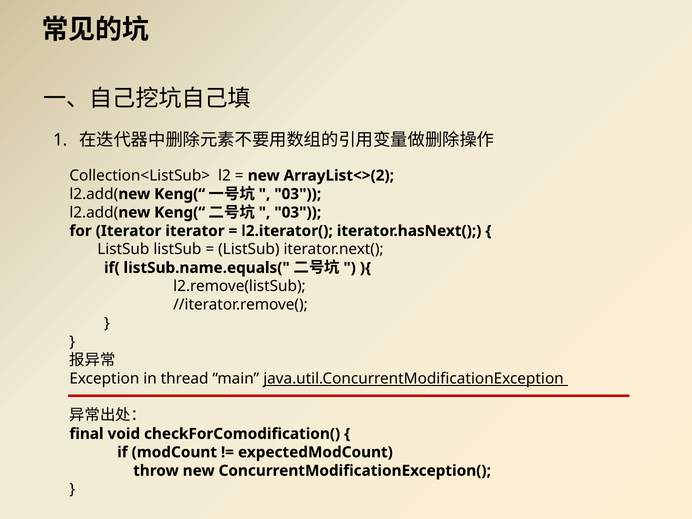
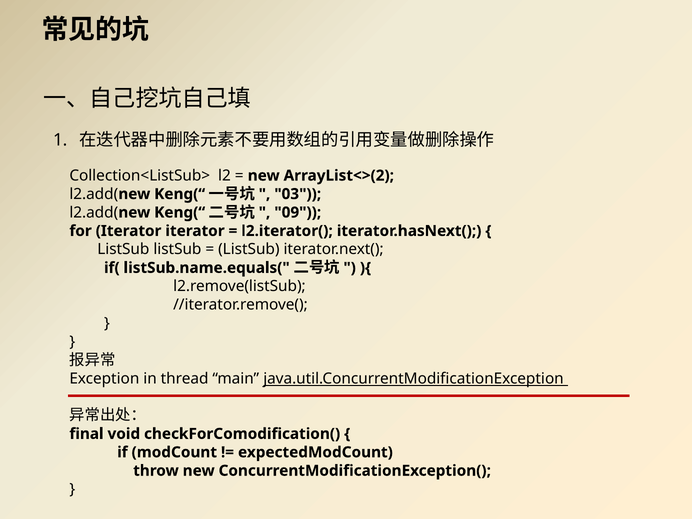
03: 03 -> 09 (298, 212)
